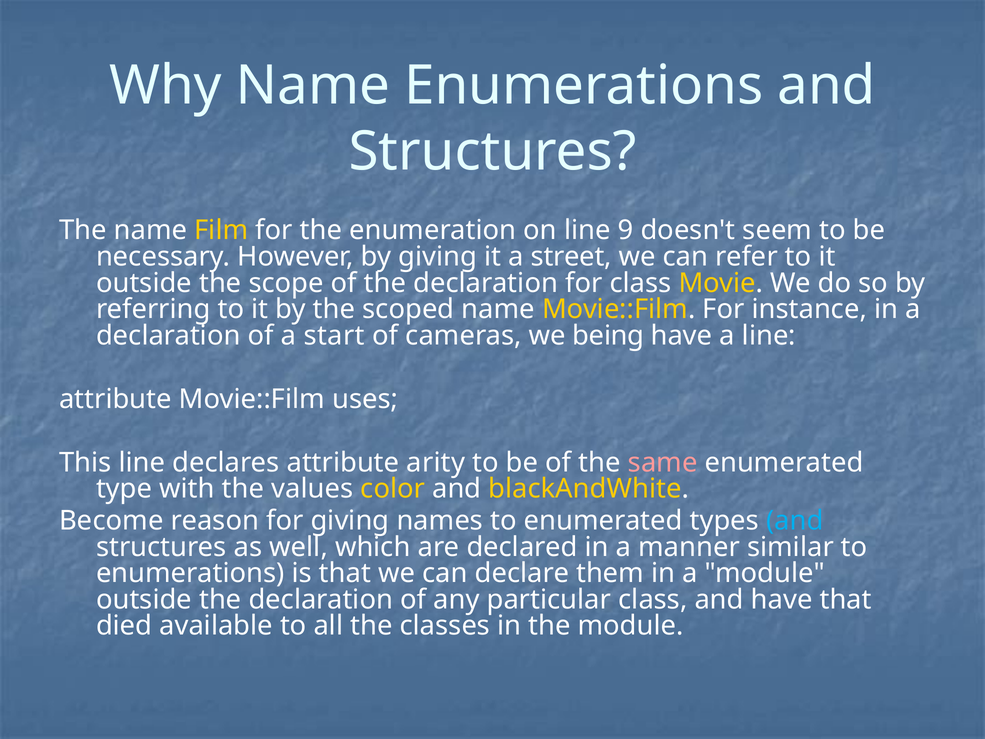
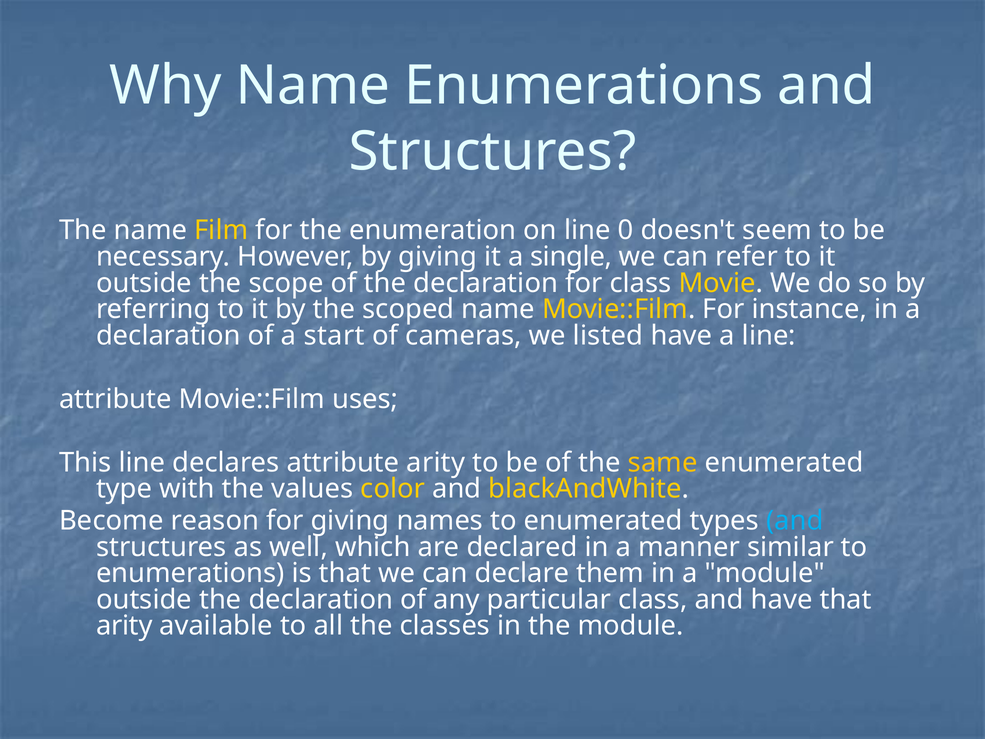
9: 9 -> 0 (626, 230)
street: street -> single (571, 257)
being: being -> listed (608, 335)
same colour: pink -> yellow (663, 462)
died: died -> arity (124, 626)
